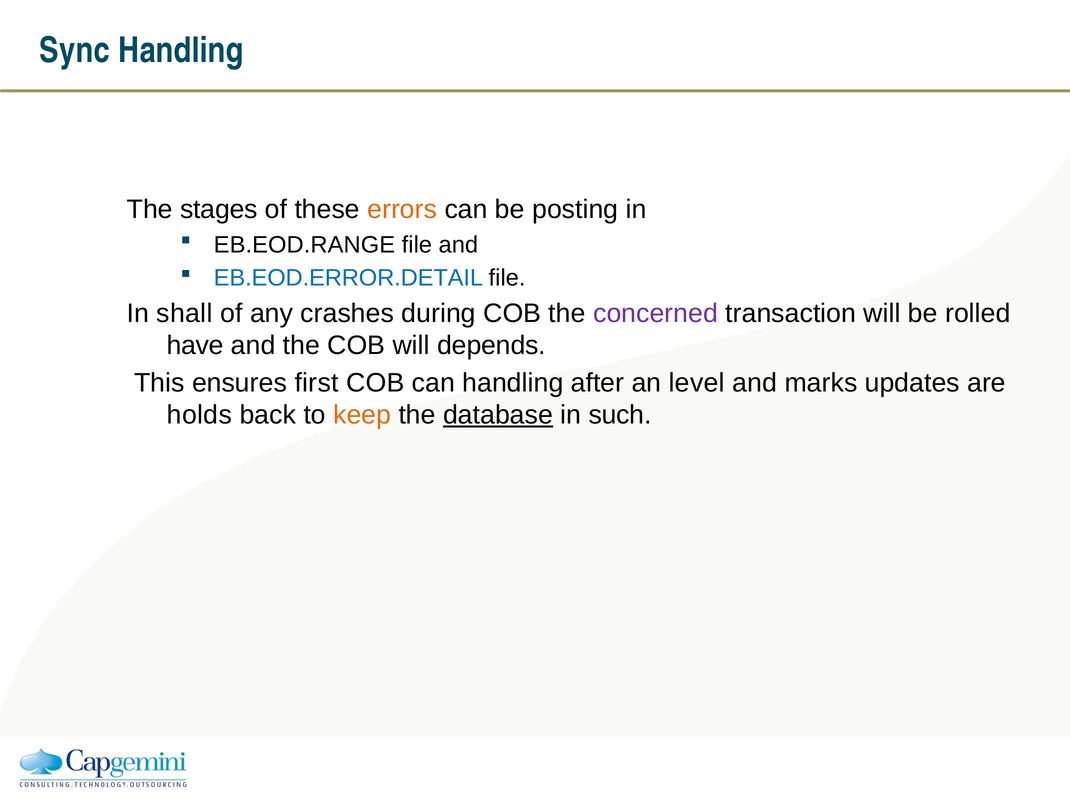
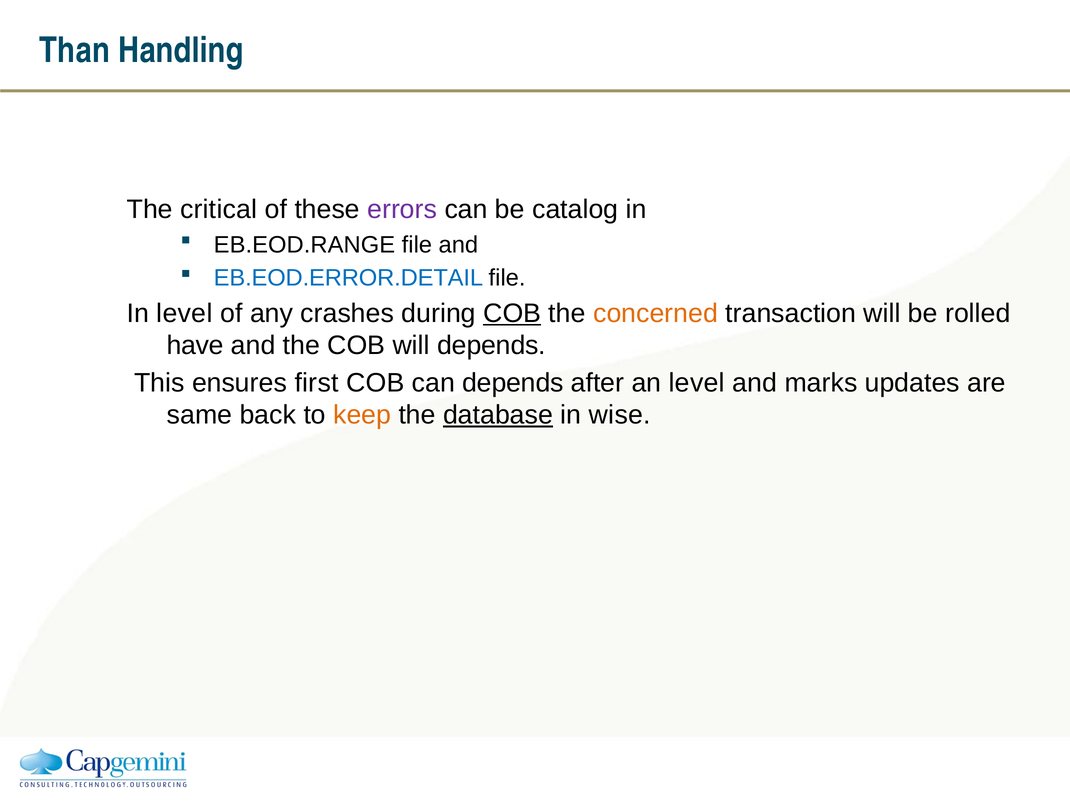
Sync: Sync -> Than (75, 51)
stages: stages -> critical (219, 210)
errors colour: orange -> purple (402, 210)
posting: posting -> catalog (575, 210)
In shall: shall -> level (185, 314)
COB underline: none -> present (512, 314)
concerned colour: purple -> orange (656, 314)
can handling: handling -> depends (513, 383)
holds: holds -> same (200, 415)
such: such -> wise (620, 415)
